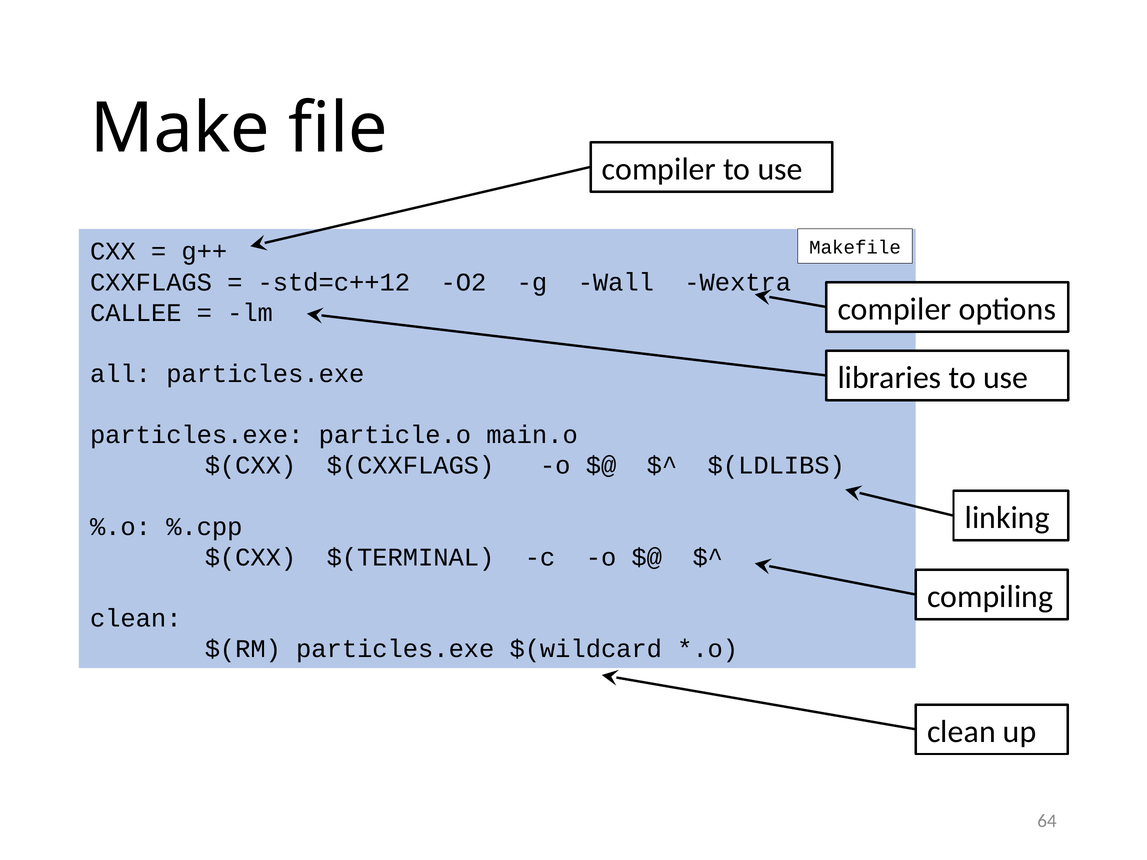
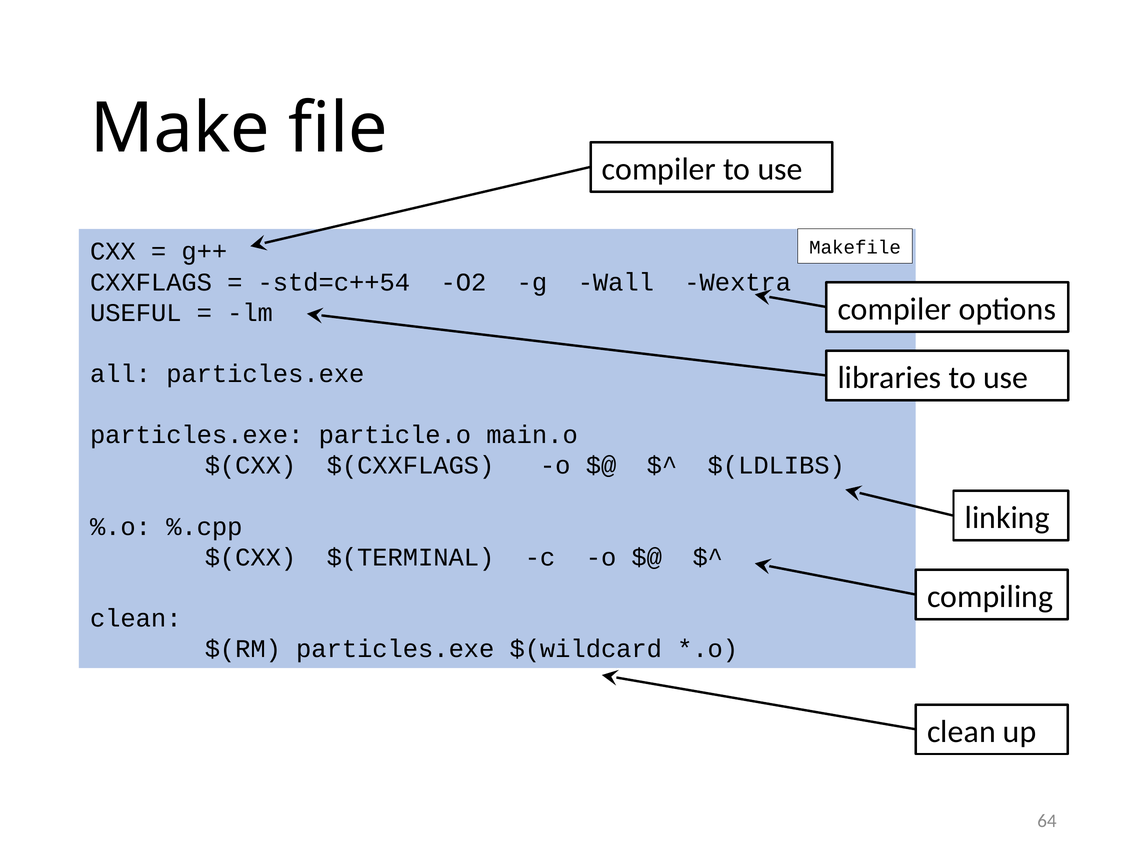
std=c++12: std=c++12 -> std=c++54 (334, 282)
CALLEE: CALLEE -> USEFUL (136, 313)
